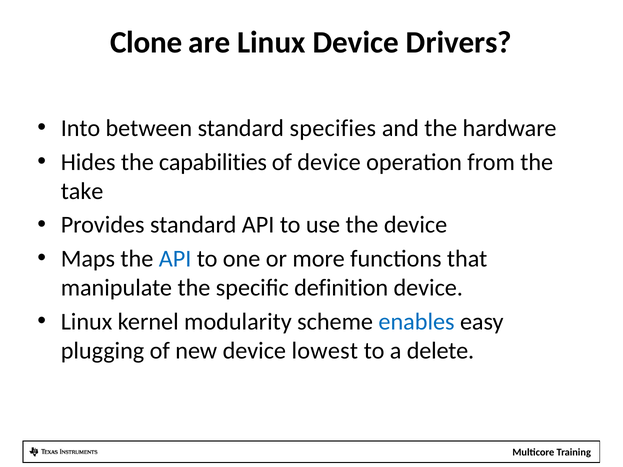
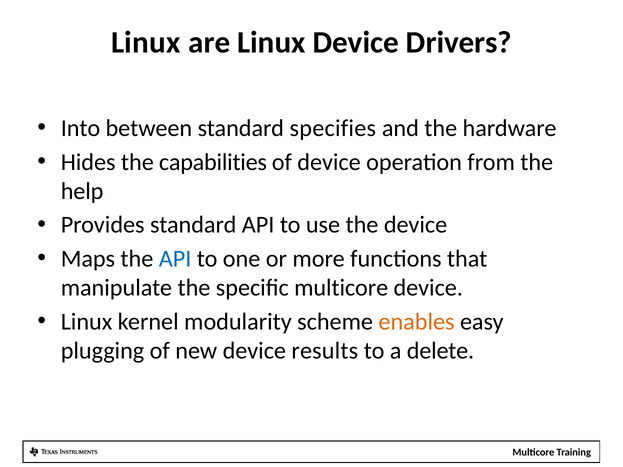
Clone: Clone -> Linux (146, 43)
take: take -> help (82, 191)
specific definition: definition -> multicore (341, 288)
enables colour: blue -> orange (417, 322)
lowest: lowest -> results (325, 351)
